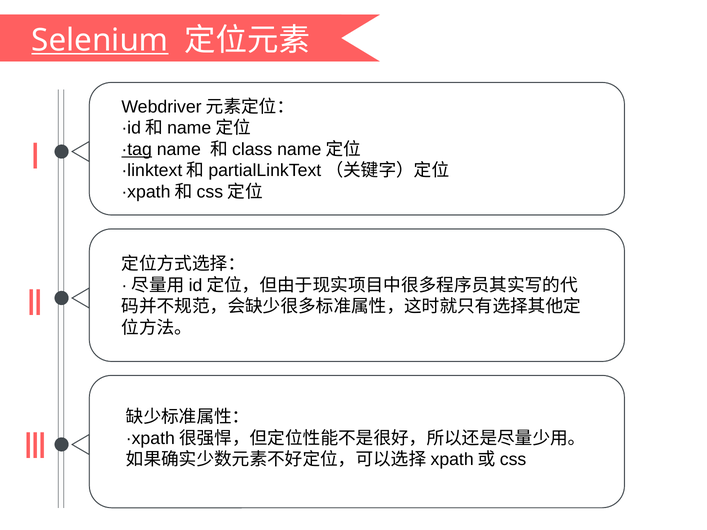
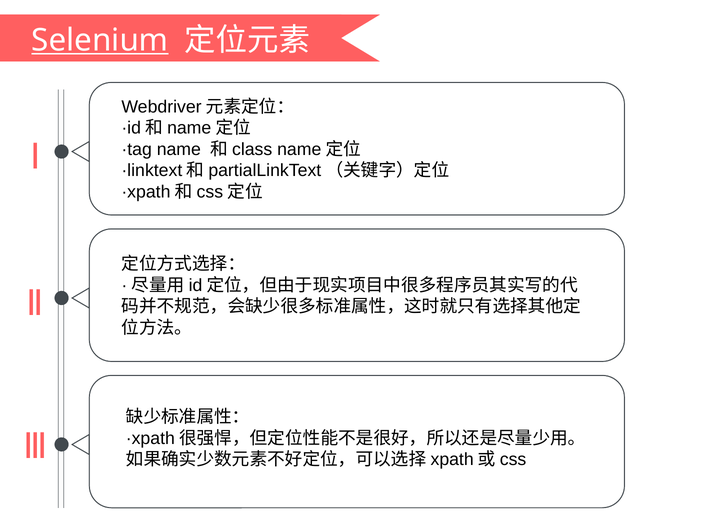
·tag underline: present -> none (137, 149)
